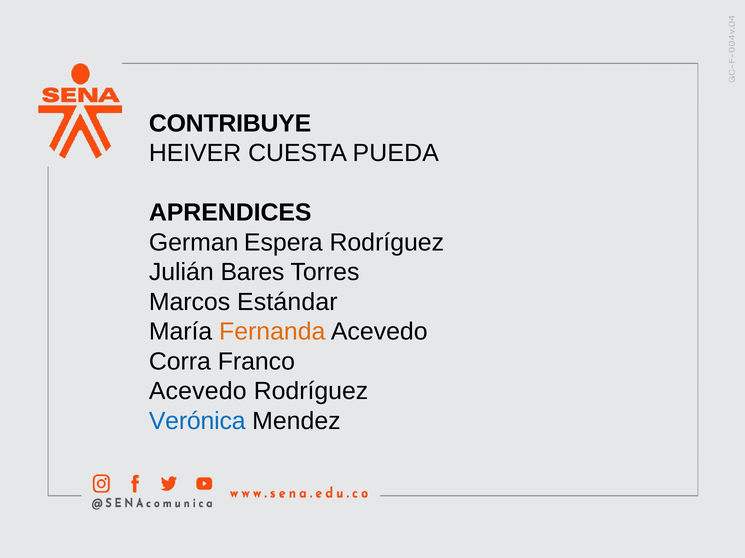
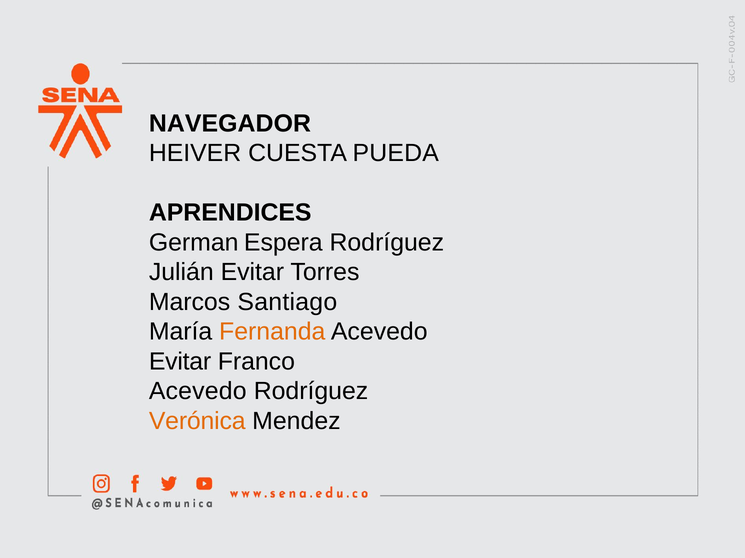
CONTRIBUYE: CONTRIBUYE -> NAVEGADOR (230, 124)
Julián Bares: Bares -> Evitar (252, 273)
Estándar: Estándar -> Santiago (287, 302)
Corra: Corra -> Evitar (180, 362)
Verónica colour: blue -> orange (197, 422)
